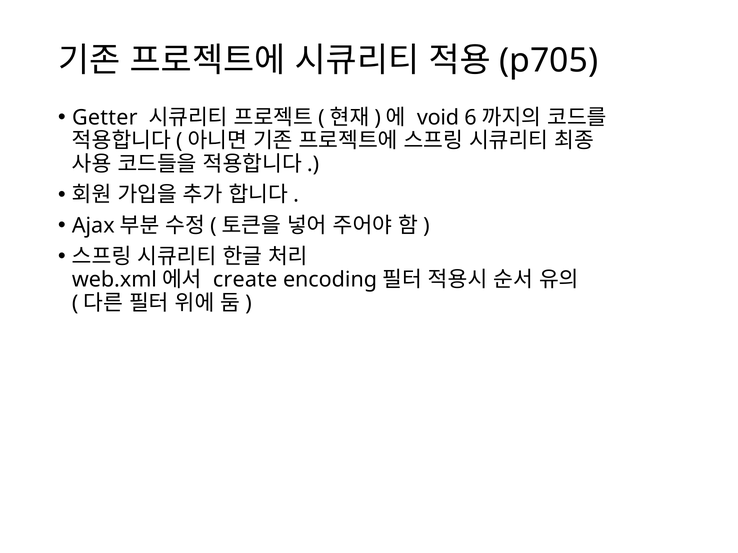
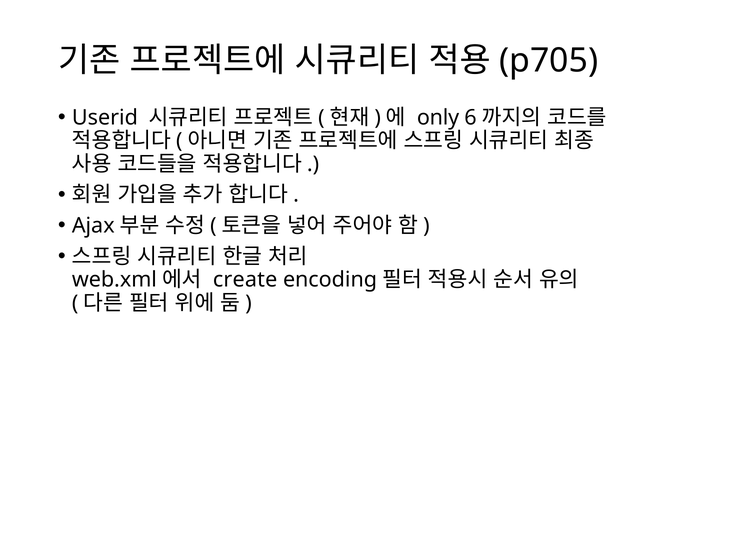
Getter: Getter -> Userid (105, 118)
void: void -> only (438, 118)
